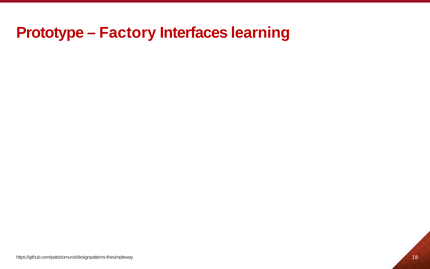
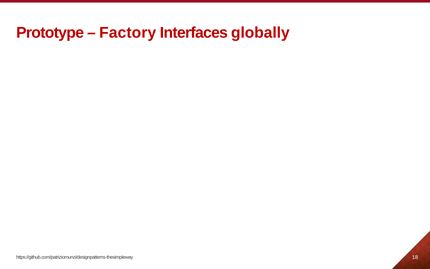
learning: learning -> globally (260, 33)
